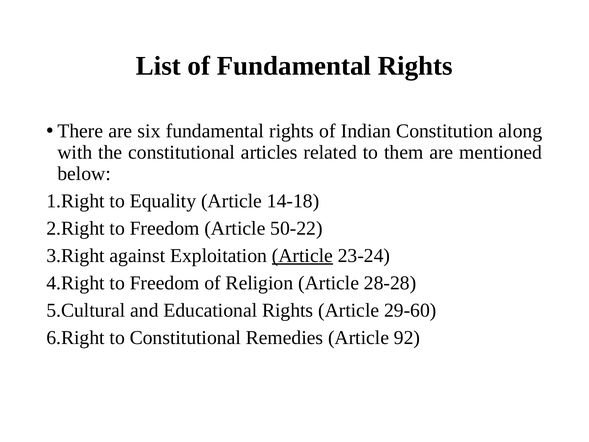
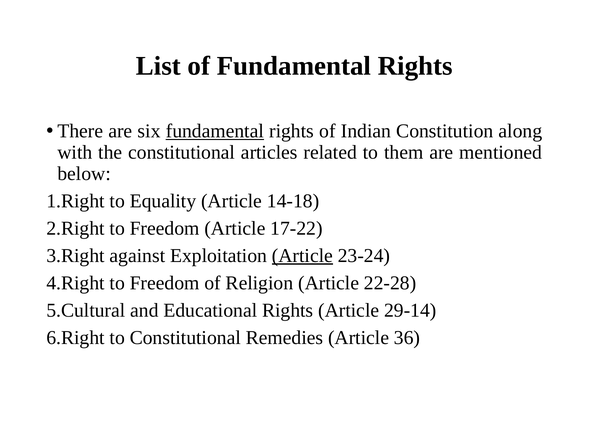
fundamental underline: none -> present (215, 131)
50-22: 50-22 -> 17-22 (296, 228)
28-28: 28-28 -> 22-28 (390, 283)
29-60: 29-60 -> 29-14 (410, 310)
92: 92 -> 36 (407, 337)
